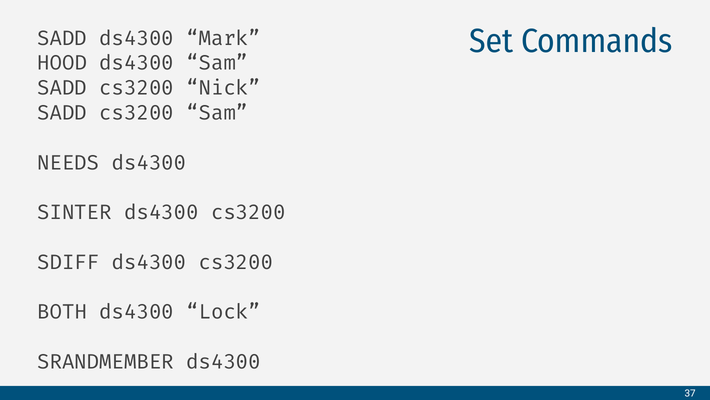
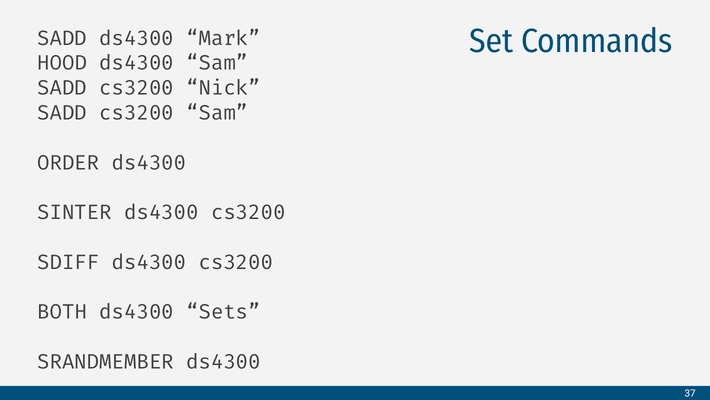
NEEDS: NEEDS -> ORDER (68, 162)
Lock: Lock -> Sets (224, 312)
